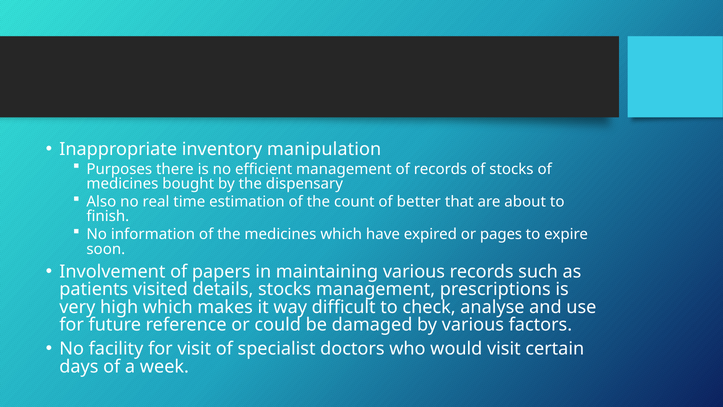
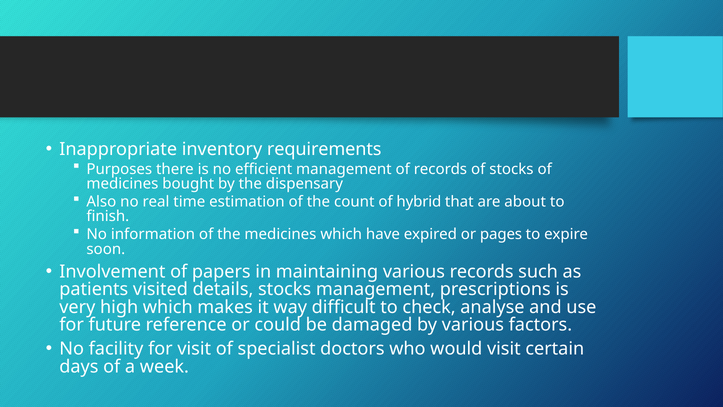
manipulation: manipulation -> requirements (324, 149)
better: better -> hybrid (419, 202)
